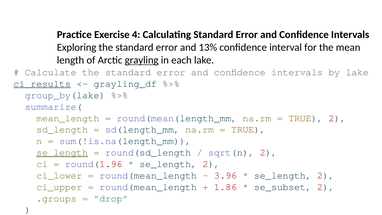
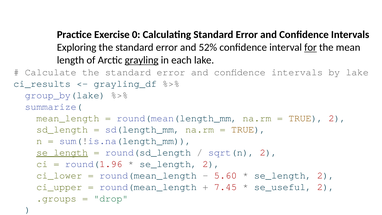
4: 4 -> 0 (136, 35)
13%: 13% -> 52% (208, 47)
for underline: none -> present (311, 47)
ci_results underline: present -> none (42, 84)
3.96: 3.96 -> 5.60 (225, 175)
1.86: 1.86 -> 7.45 (225, 187)
se_subset: se_subset -> se_useful (283, 187)
